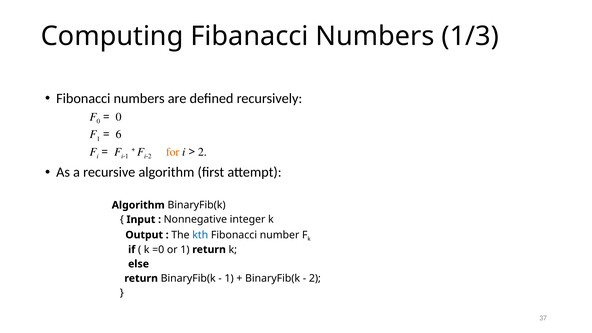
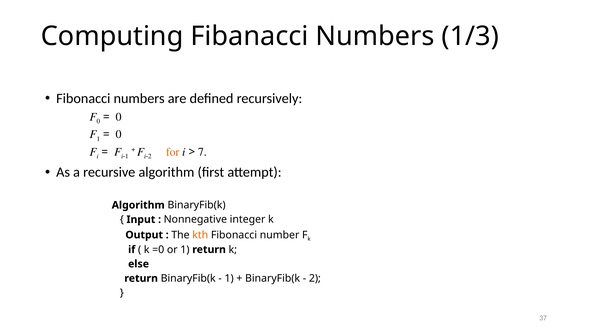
6: 6 -> 0 (119, 134)
2: 2 -> 7 (202, 152)
kth colour: blue -> orange (200, 235)
